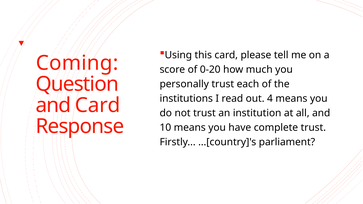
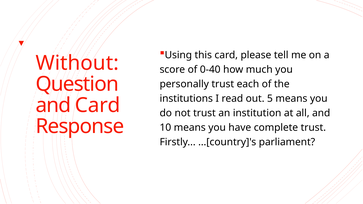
Coming: Coming -> Without (77, 63)
0-20: 0-20 -> 0-40 (210, 70)
4: 4 -> 5 (270, 99)
